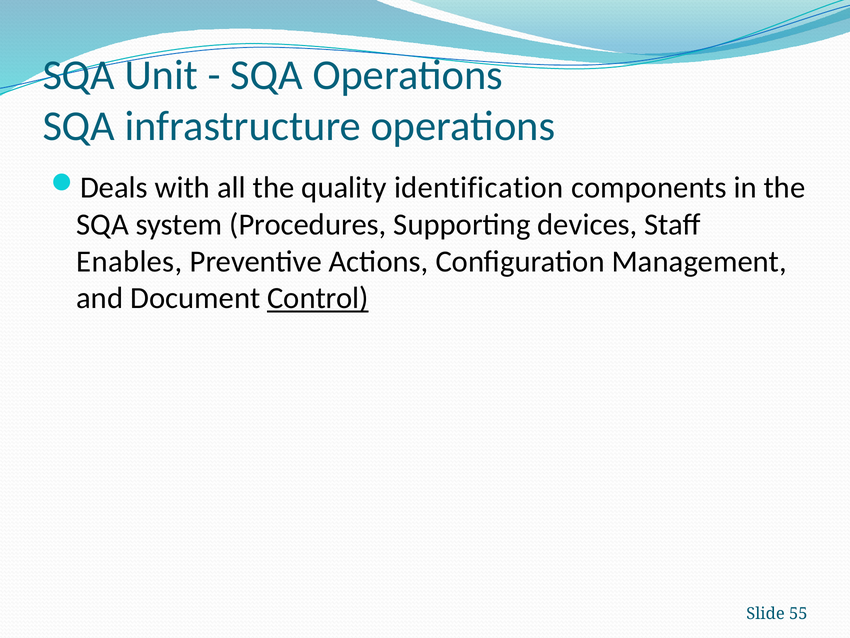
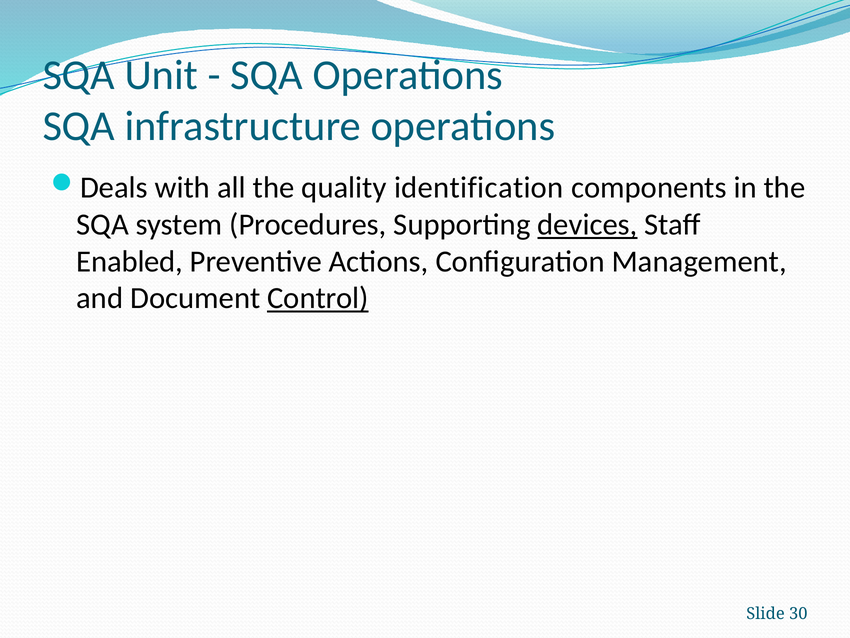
devices underline: none -> present (587, 224)
Enables: Enables -> Enabled (130, 261)
55: 55 -> 30 (798, 613)
